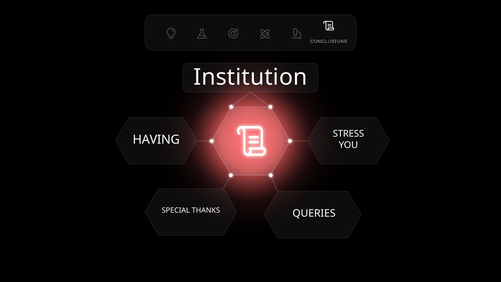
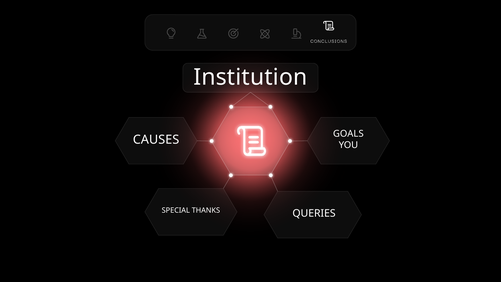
STRESS: STRESS -> GOALS (348, 134)
HAVING: HAVING -> CAUSES (156, 140)
